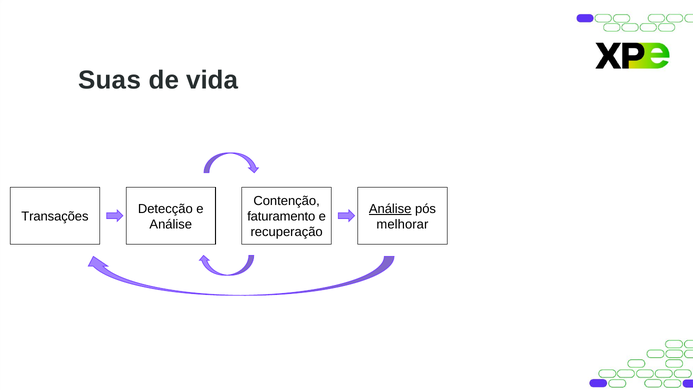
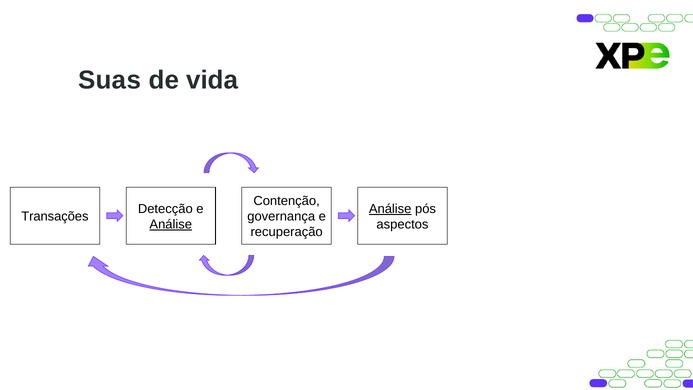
faturamento: faturamento -> governança (281, 216)
Análise underline: none -> present (171, 224)
melhorar: melhorar -> aspectos (402, 224)
